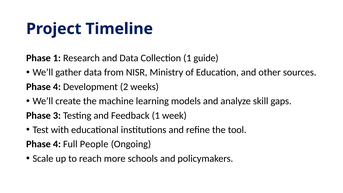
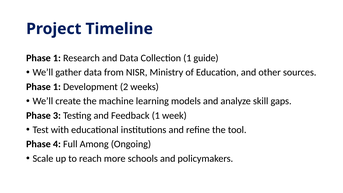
4: 4 -> 1 (57, 87)
People: People -> Among (94, 144)
